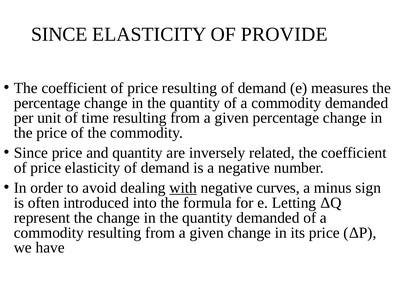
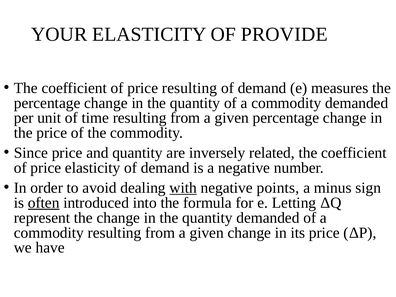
SINCE: SINCE -> YOUR (59, 34)
curves: curves -> points (278, 188)
often underline: none -> present (44, 203)
